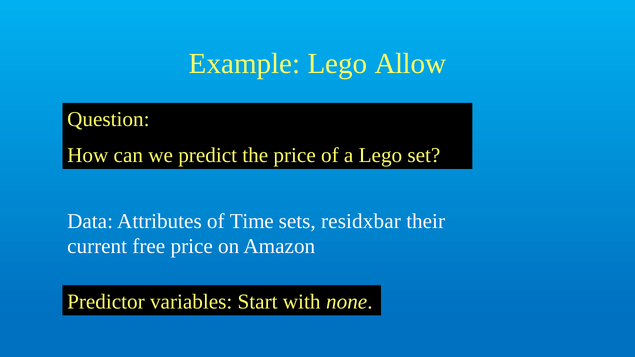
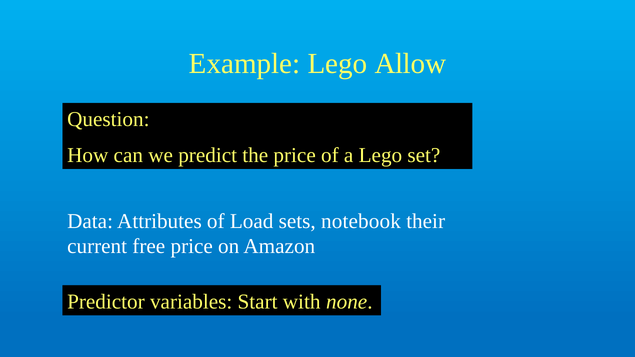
Time: Time -> Load (252, 221)
residxbar: residxbar -> notebook (361, 221)
